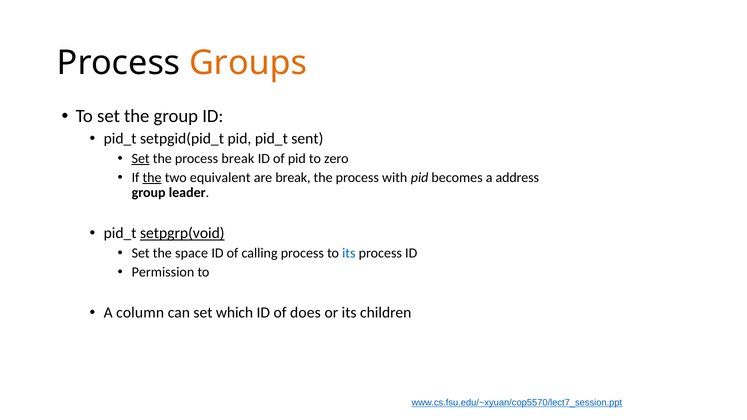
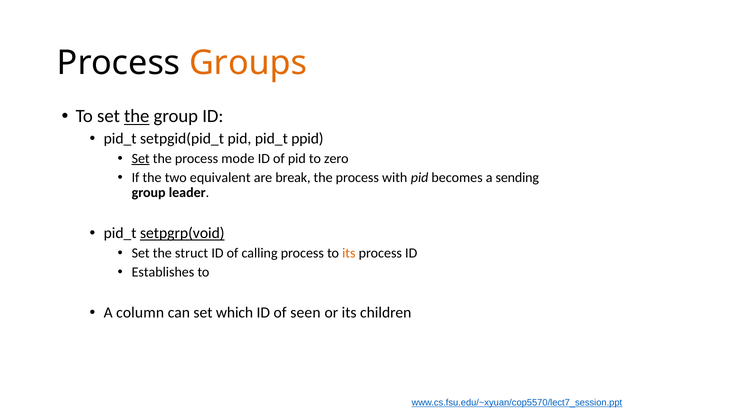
the underline: none -> present (137, 116)
sent: sent -> ppid (307, 139)
process break: break -> mode (238, 159)
the underline: present -> none (152, 178)
address: address -> sending (517, 178)
space: space -> struct (192, 253)
its colour: blue -> orange (349, 253)
Permission: Permission -> Establishes (163, 272)
does: does -> seen (305, 313)
